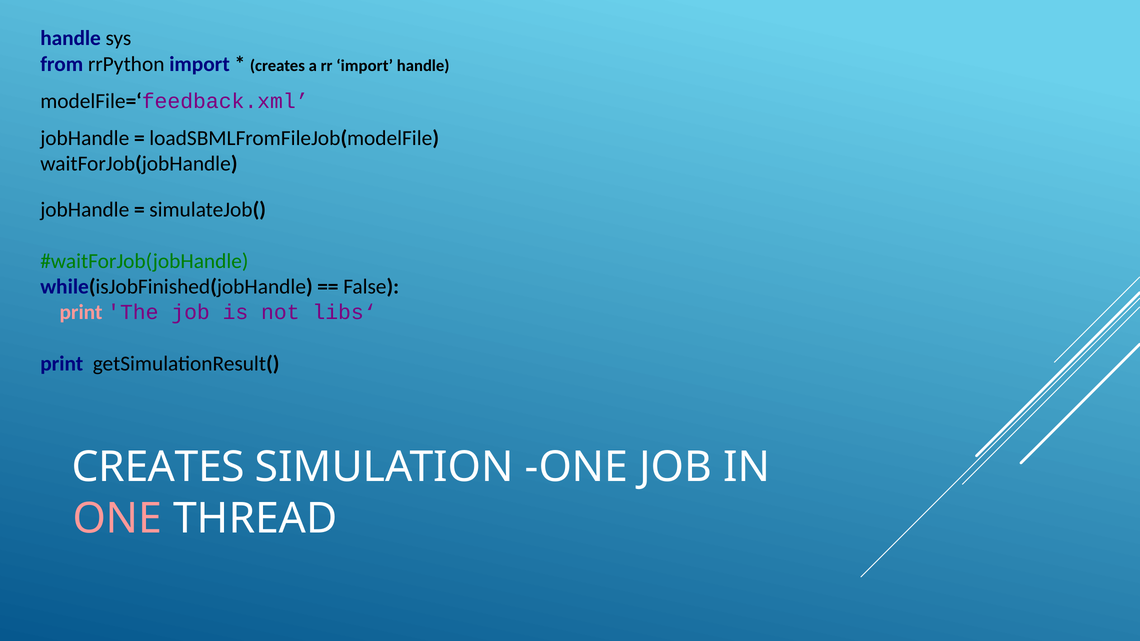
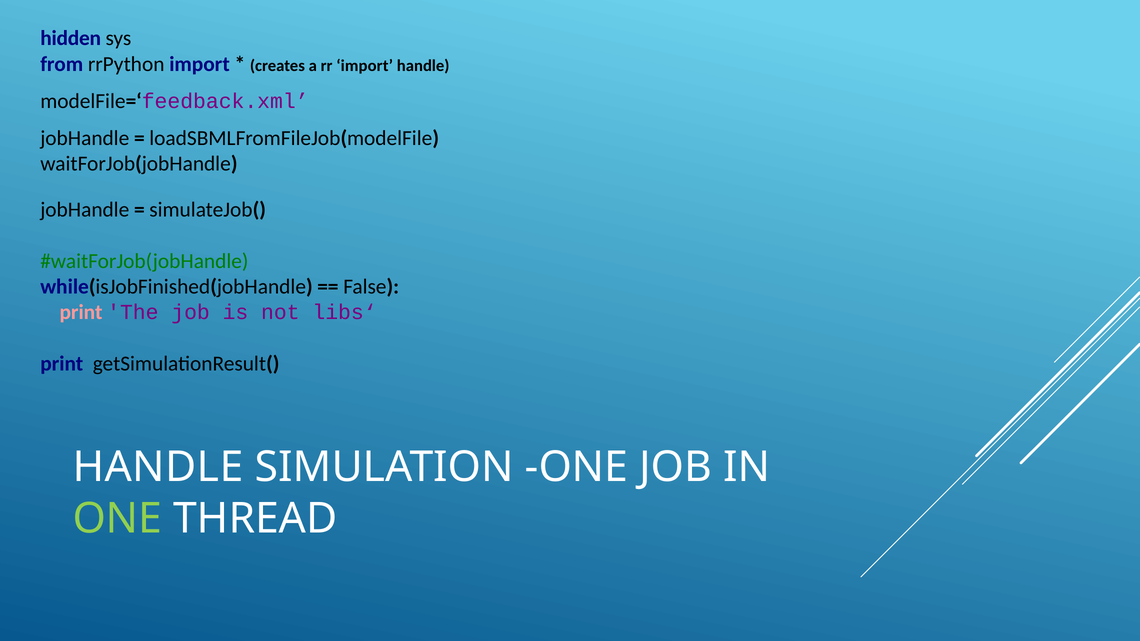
handle: handle -> hidden (71, 38)
CREATES: CREATES -> HANDLE (158, 467)
ONE colour: pink -> light green (117, 519)
